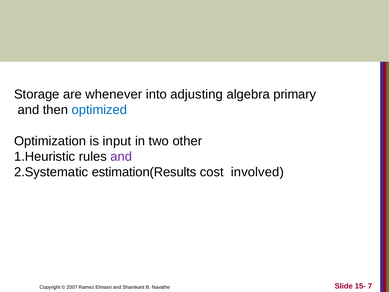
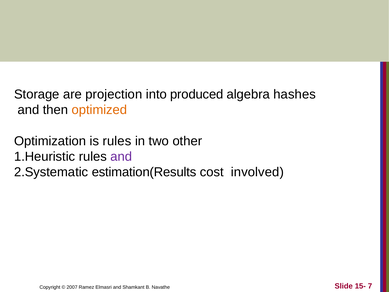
whenever: whenever -> projection (114, 94)
adjusting: adjusting -> produced (197, 94)
primary: primary -> hashes (295, 94)
optimized colour: blue -> orange (99, 110)
is input: input -> rules (117, 141)
